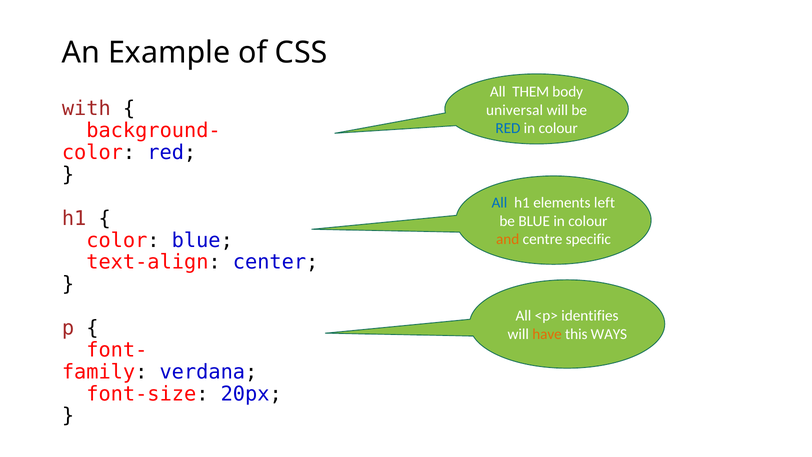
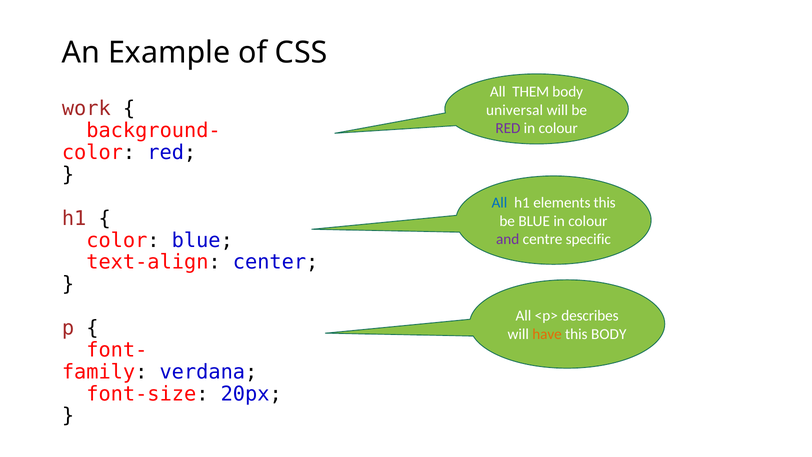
with: with -> work (86, 109)
RED colour: blue -> purple (508, 128)
elements left: left -> this (605, 203)
and colour: orange -> purple (508, 239)
identifies: identifies -> describes (590, 316)
this WAYS: WAYS -> BODY (609, 334)
